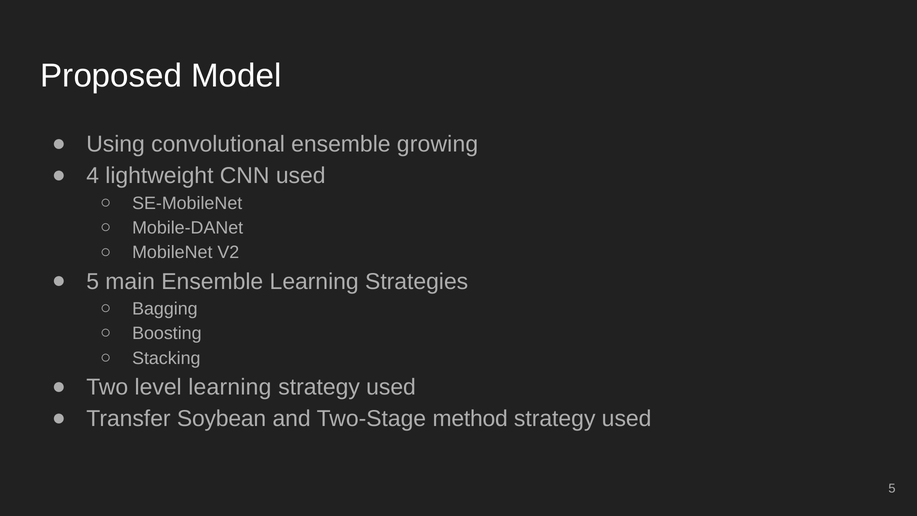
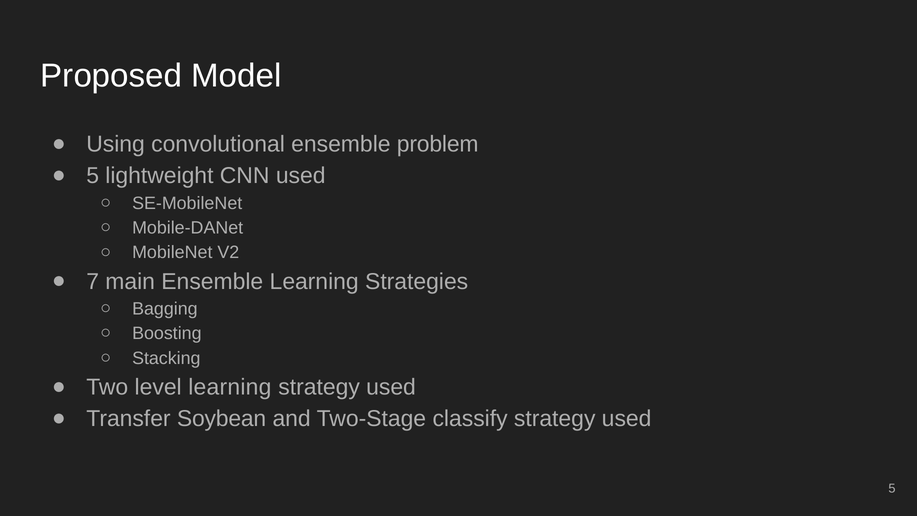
growing: growing -> problem (438, 144)
4: 4 -> 5 (93, 176)
5: 5 -> 7 (93, 281)
method: method -> classify (470, 419)
